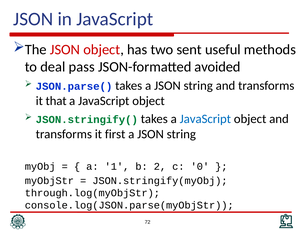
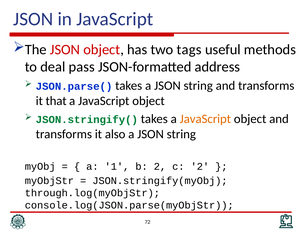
sent: sent -> tags (189, 50)
avoided: avoided -> address (217, 67)
JavaScript colour: blue -> orange (205, 119)
first: first -> also (115, 134)
c 0: 0 -> 2 (200, 167)
